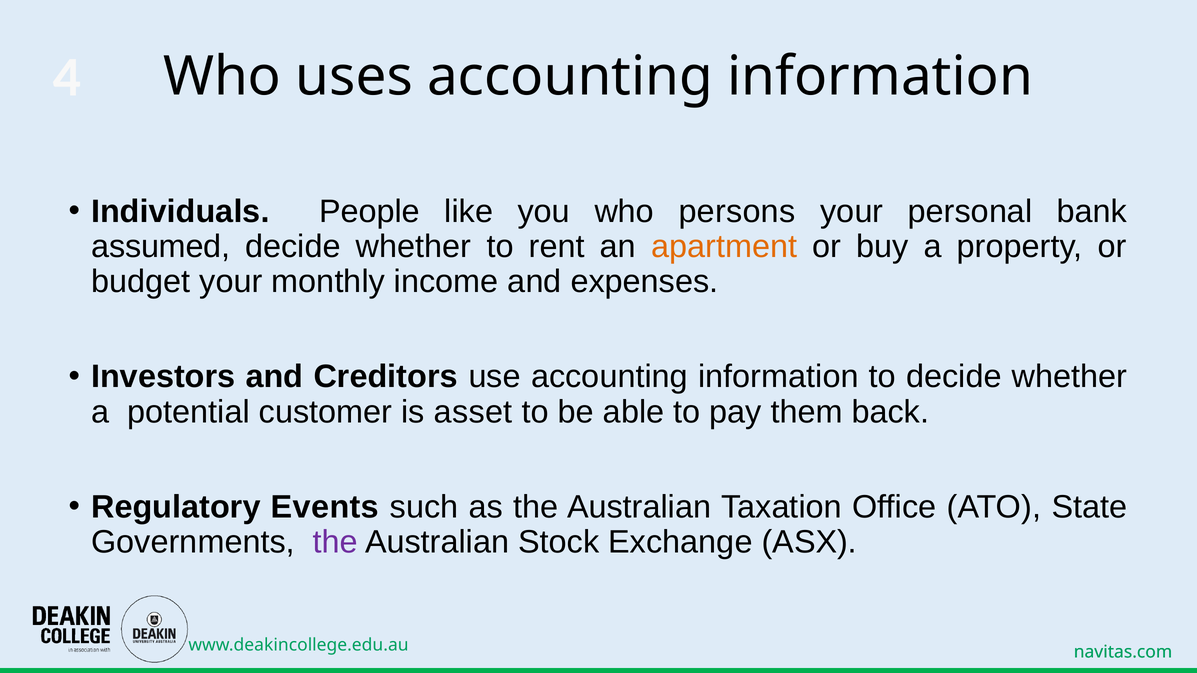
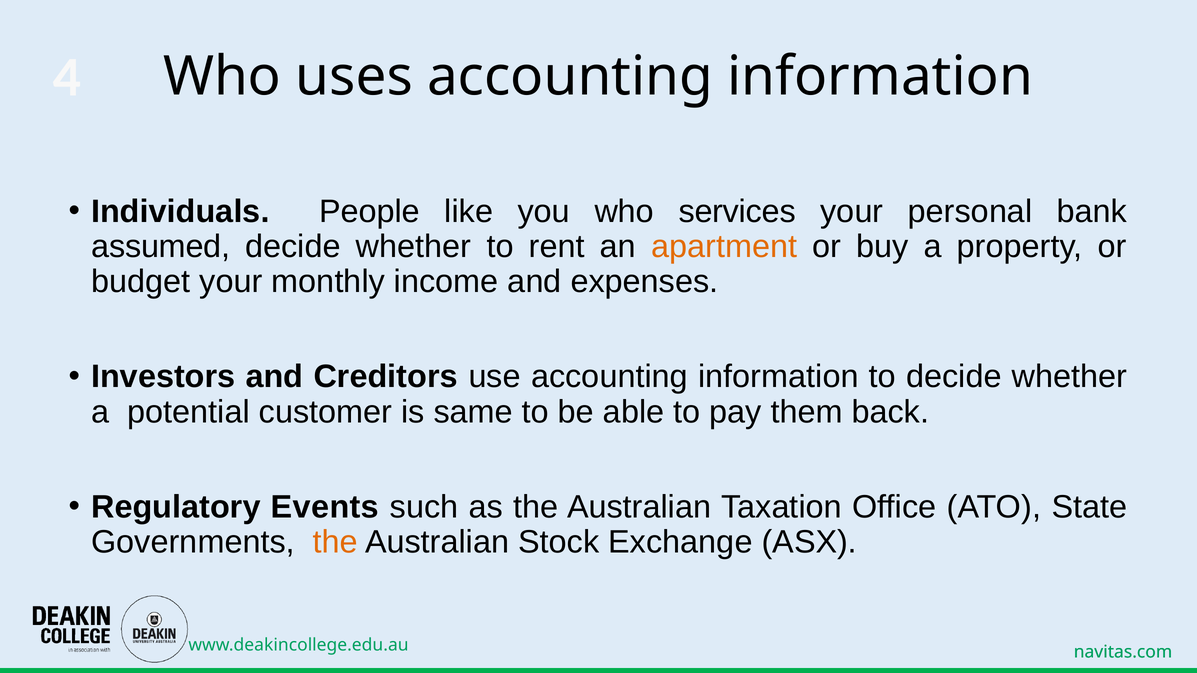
persons: persons -> services (737, 212)
asset: asset -> same (473, 412)
the colour: purple -> orange (335, 542)
